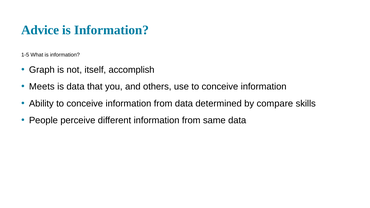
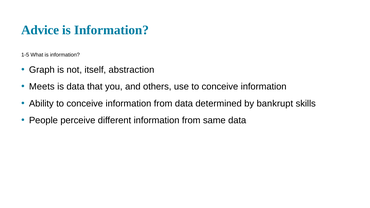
accomplish: accomplish -> abstraction (131, 70)
compare: compare -> bankrupt (275, 104)
